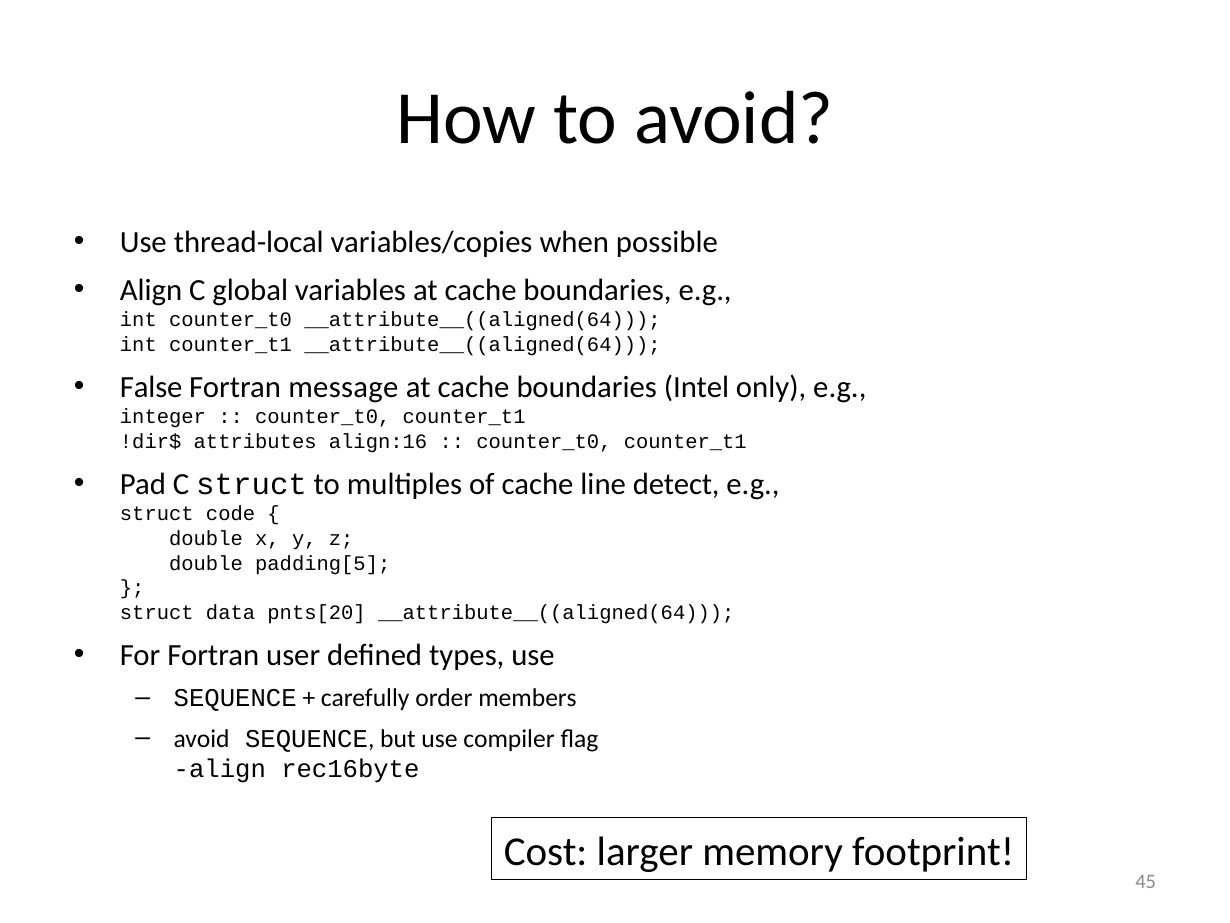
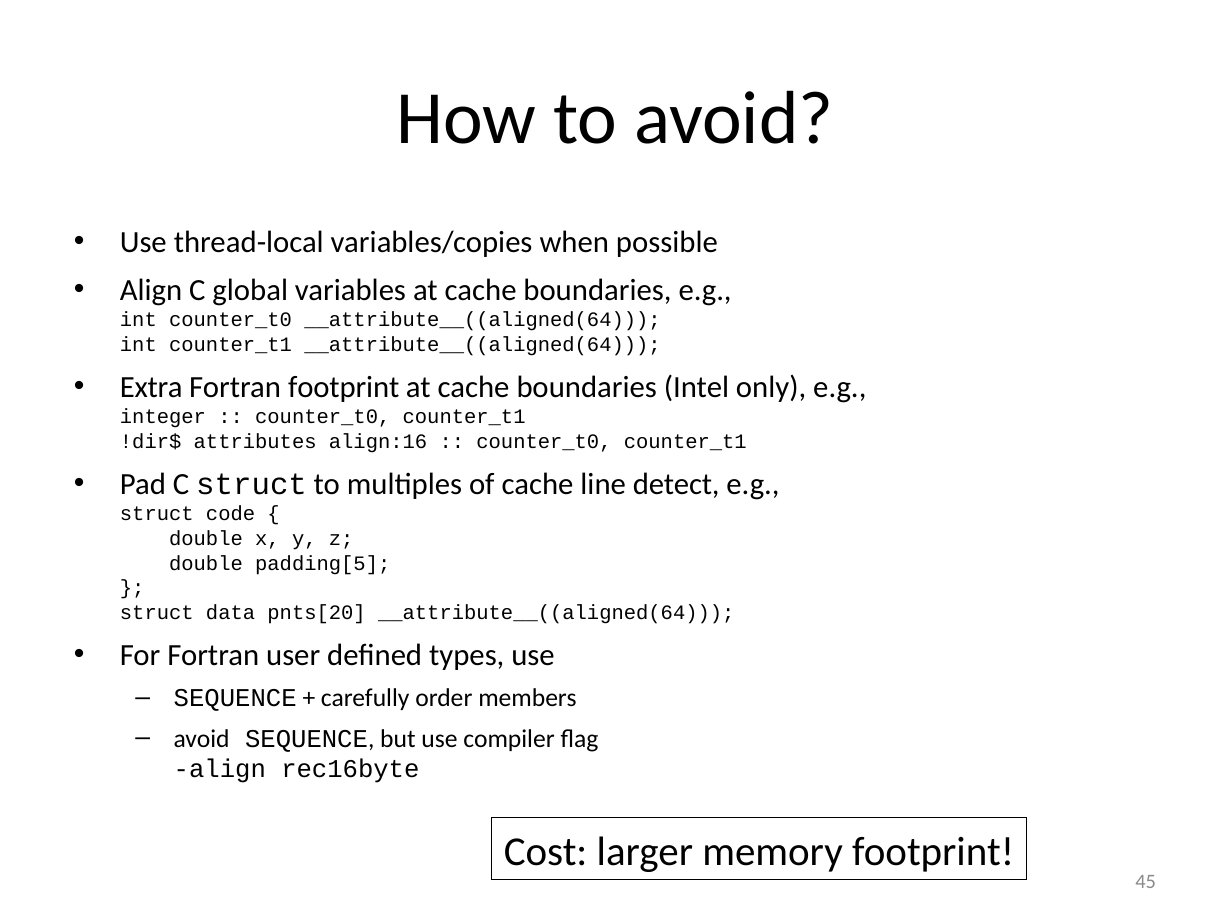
False: False -> Extra (151, 387)
Fortran message: message -> footprint (344, 387)
